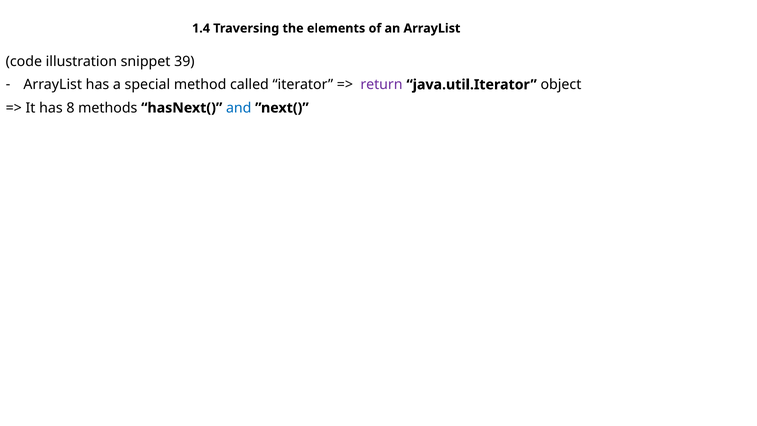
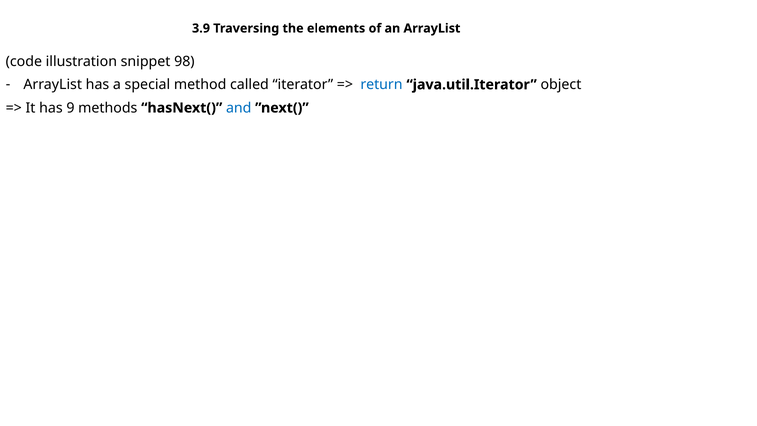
1.4: 1.4 -> 3.9 (201, 28)
39: 39 -> 98 (184, 61)
return colour: purple -> blue (381, 85)
8: 8 -> 9 (70, 108)
